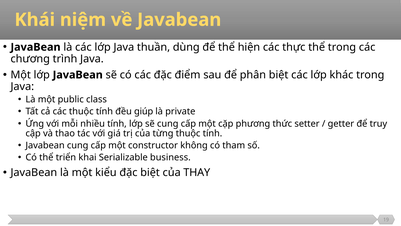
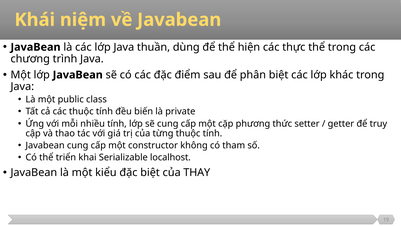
giúp: giúp -> biến (144, 111)
business: business -> localhost (170, 157)
